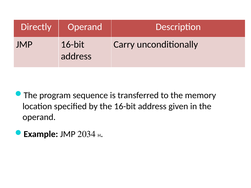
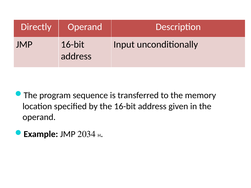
Carry: Carry -> Input (124, 44)
